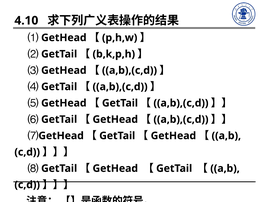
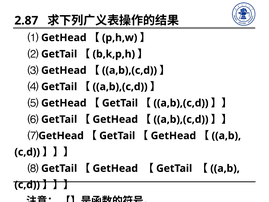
4.10: 4.10 -> 2.87 (26, 21)
